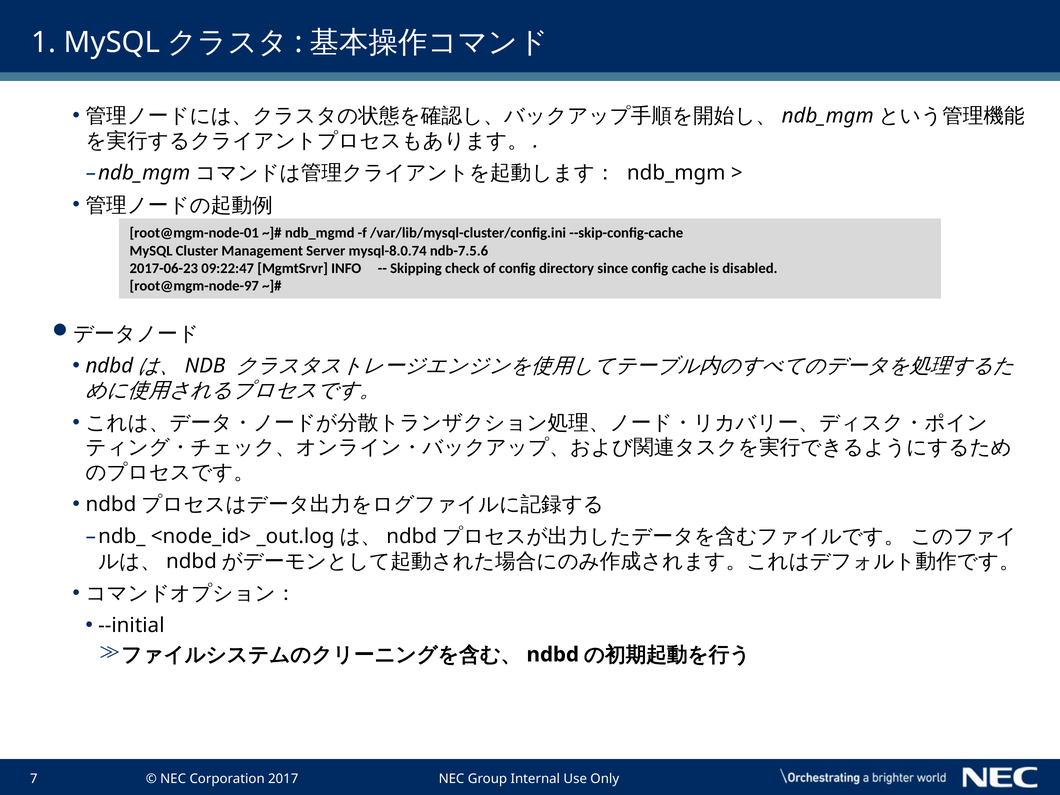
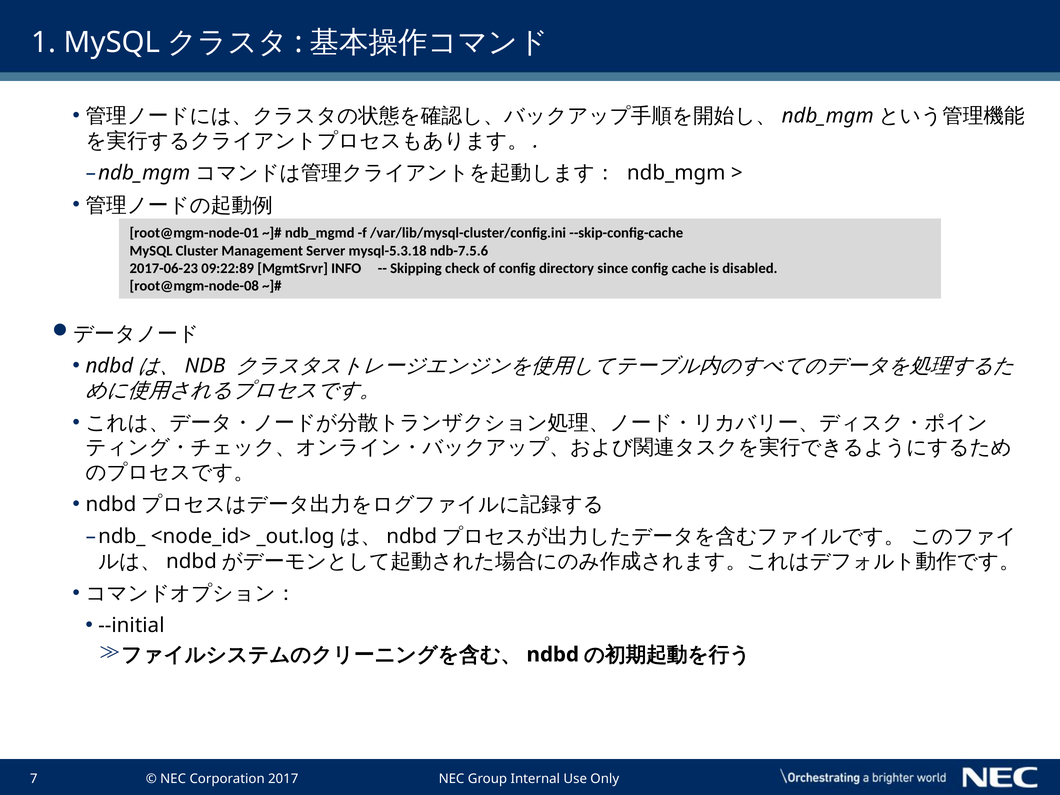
mysql-8.0.74: mysql-8.0.74 -> mysql-5.3.18 (388, 251)
09:22:47: 09:22:47 -> 09:22:89 (228, 268)
root@mgm-node-97: root@mgm-node-97 -> root@mgm-node-08 (194, 286)
